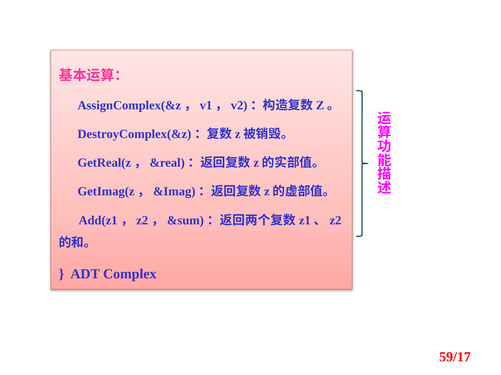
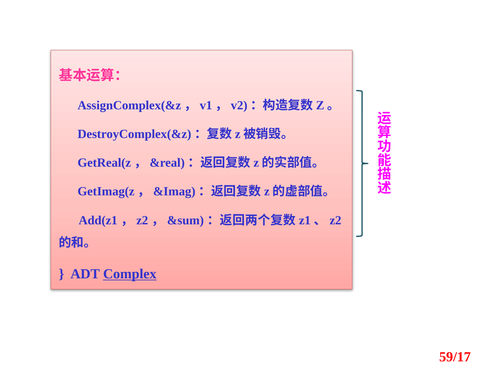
Complex underline: none -> present (130, 275)
